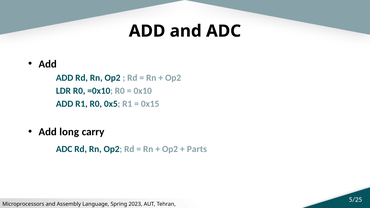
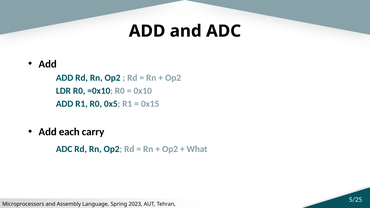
long: long -> each (69, 132)
Parts: Parts -> What (197, 149)
